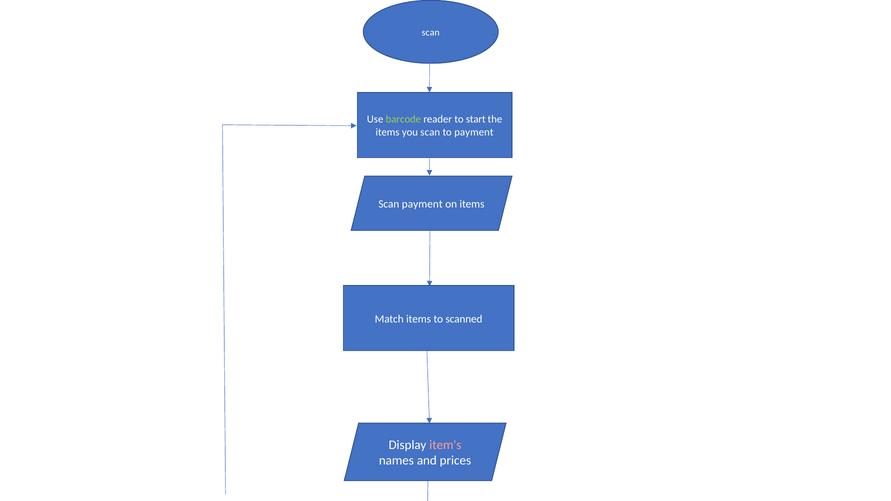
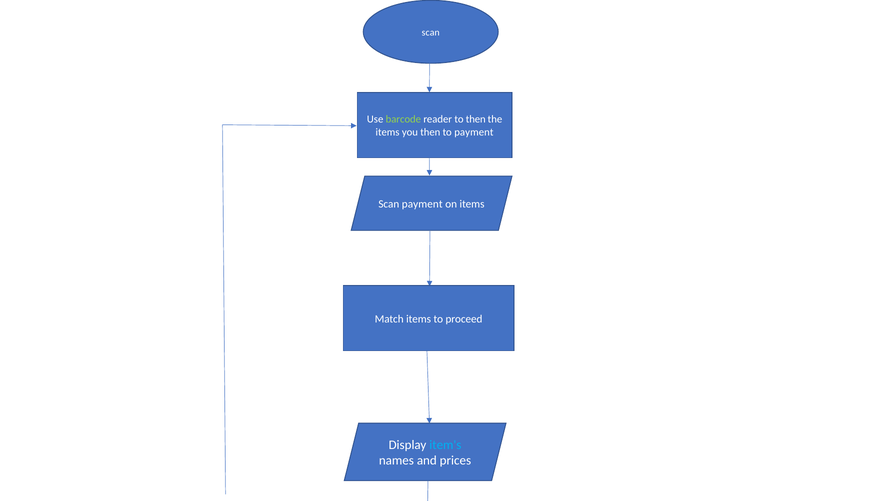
to start: start -> then (476, 119)
you scan: scan -> then (430, 132)
scanned: scanned -> proceed (464, 319)
item's colour: pink -> light blue (445, 445)
